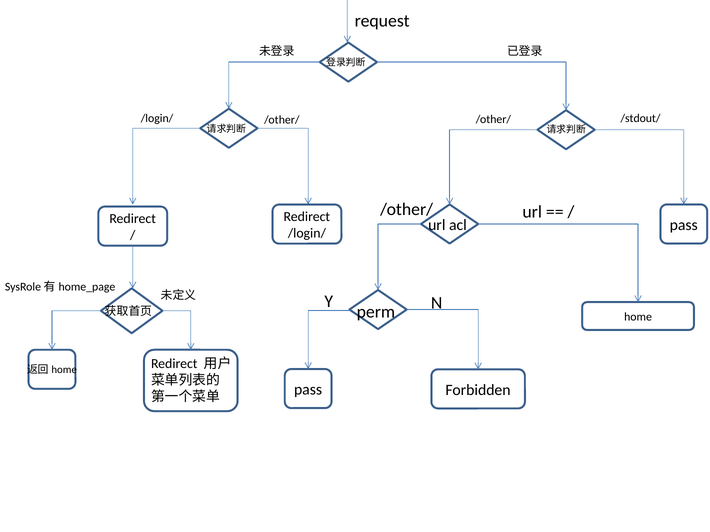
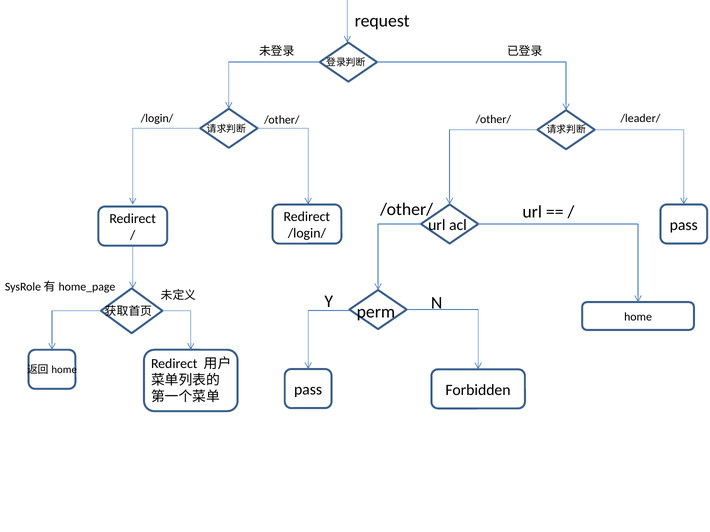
/stdout/: /stdout/ -> /leader/ (640, 118)
